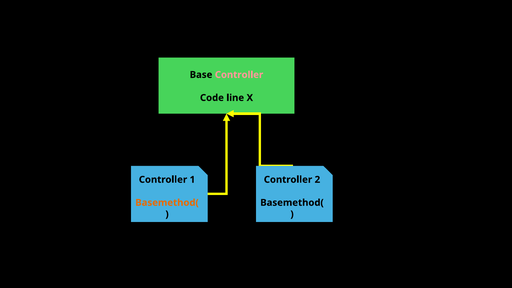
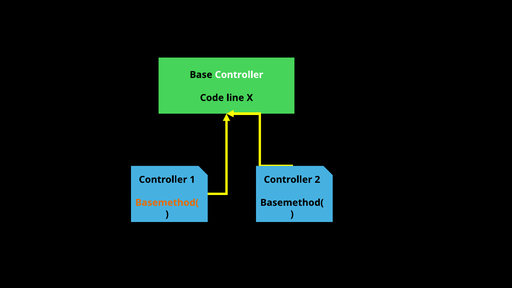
Controller colour: pink -> white (239, 75)
